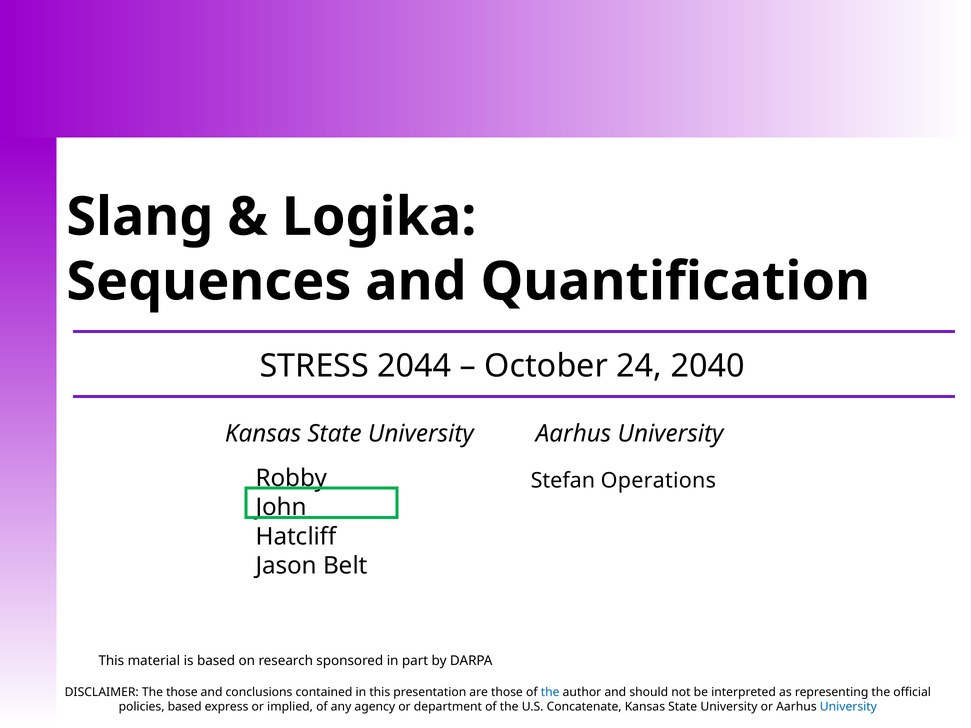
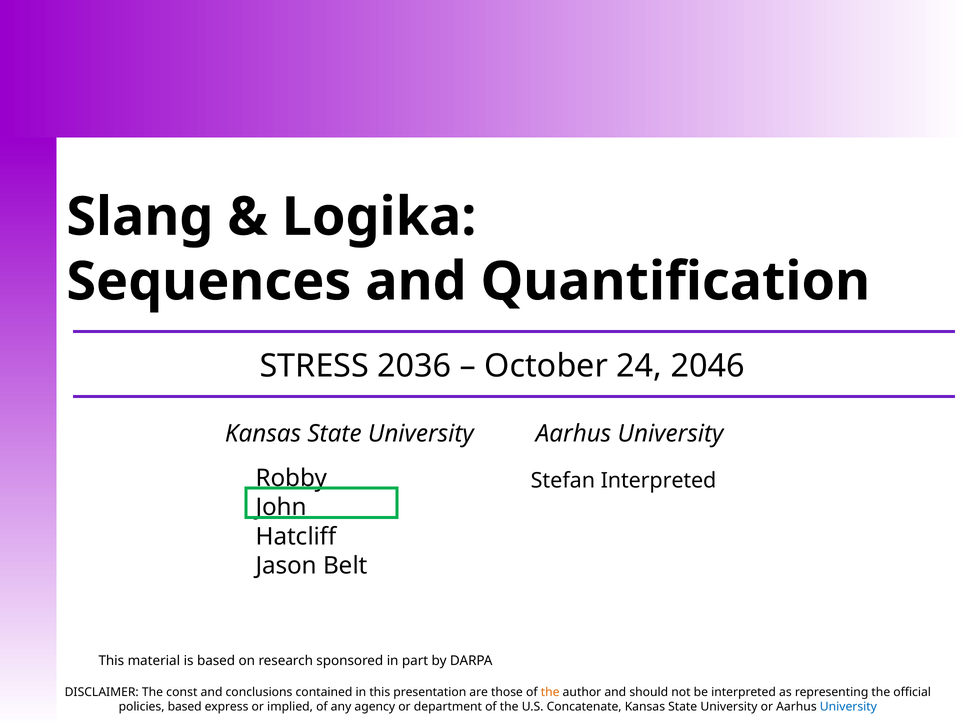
2044: 2044 -> 2036 (414, 366)
2040: 2040 -> 2046 (708, 366)
Stefan Operations: Operations -> Interpreted (659, 481)
The those: those -> const (182, 693)
the colour: blue -> orange (550, 693)
